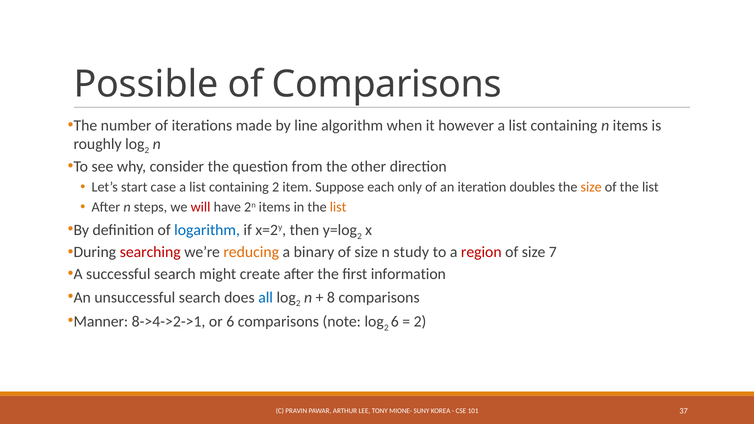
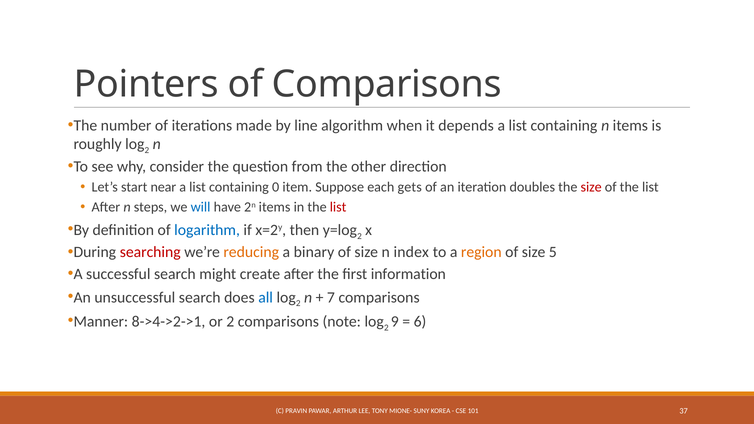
Possible: Possible -> Pointers (146, 84)
however: however -> depends (466, 125)
case: case -> near (163, 187)
containing 2: 2 -> 0 (276, 187)
only: only -> gets (410, 187)
size colour: orange -> red (591, 187)
will colour: red -> blue (201, 207)
list colour: orange -> red (338, 207)
study: study -> index (411, 252)
region colour: red -> orange (481, 252)
7: 7 -> 5 (553, 252)
8: 8 -> 7 (331, 297)
or 6: 6 -> 2 (230, 322)
6: 6 -> 9 (395, 322)
2: 2 -> 6 (420, 322)
